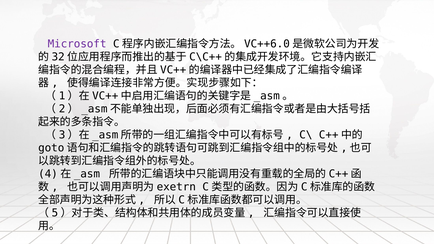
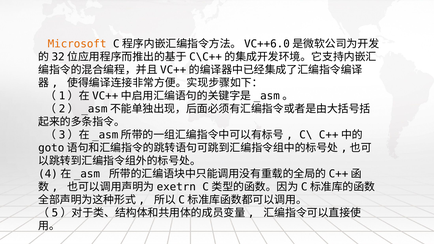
Microsoft colour: purple -> orange (77, 44)
